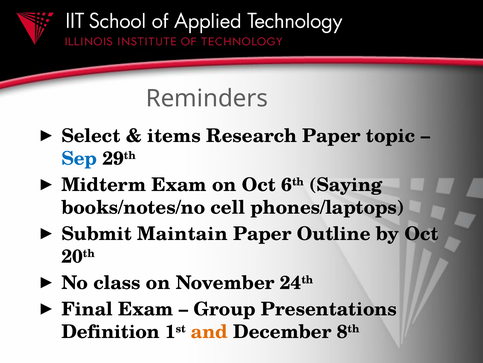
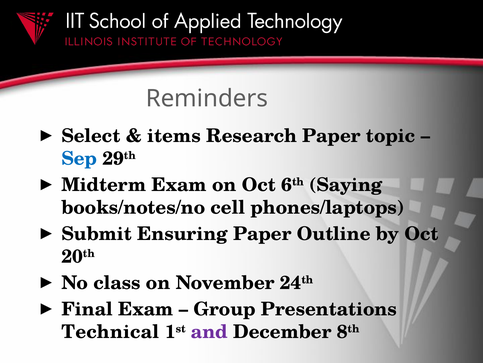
Maintain: Maintain -> Ensuring (182, 233)
Definition: Definition -> Technical (110, 331)
and colour: orange -> purple (209, 331)
